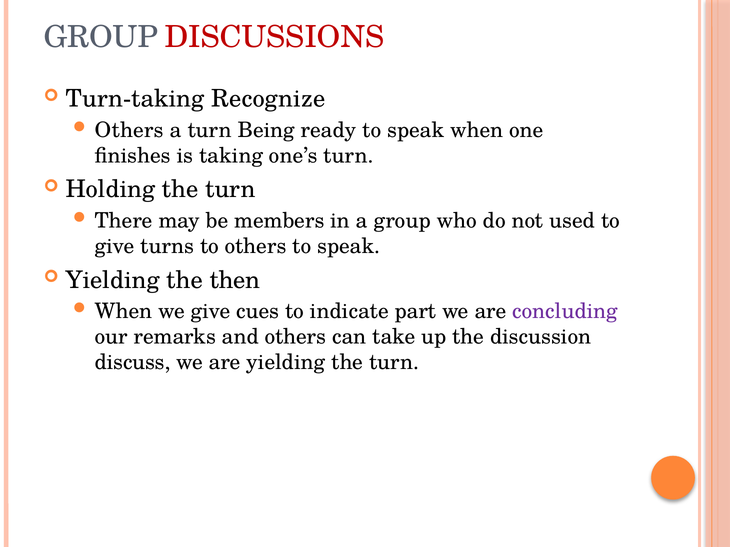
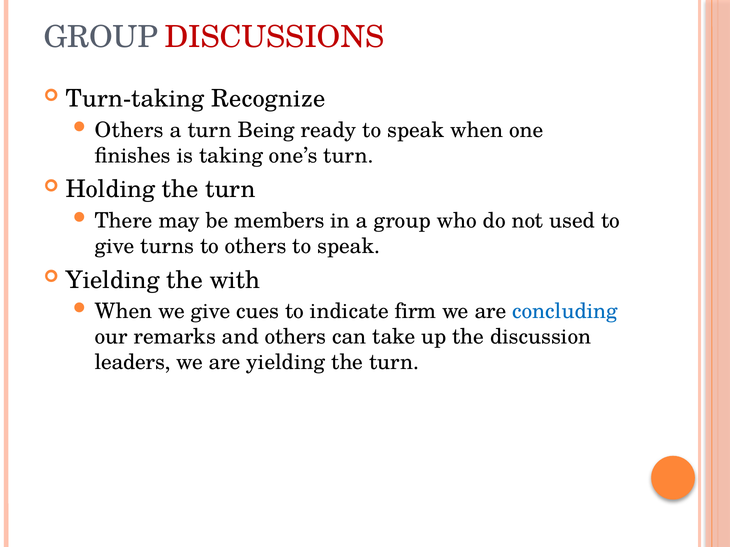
then: then -> with (235, 280)
part: part -> firm (416, 312)
concluding colour: purple -> blue (565, 312)
discuss: discuss -> leaders (133, 363)
